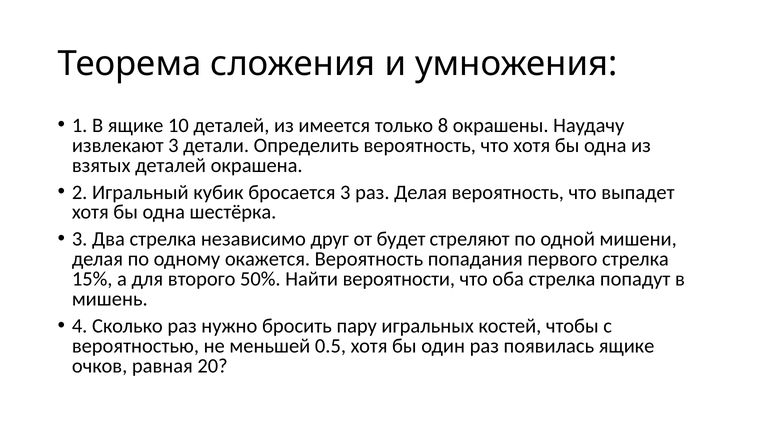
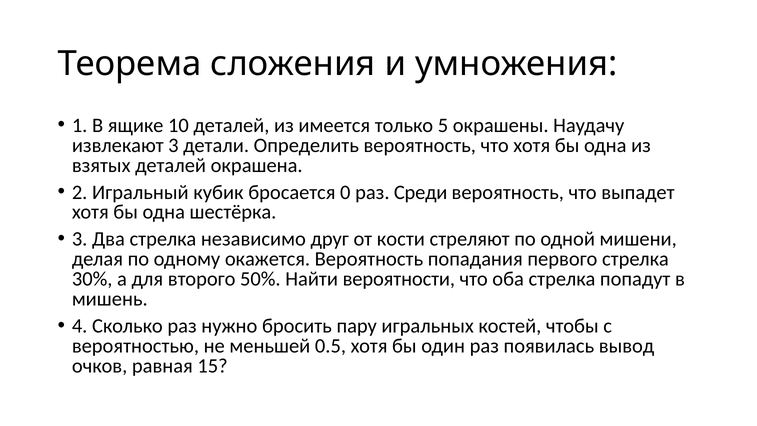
8: 8 -> 5 (443, 125)
бросается 3: 3 -> 0 (345, 192)
раз Делая: Делая -> Среди (421, 192)
будет: будет -> кости (401, 239)
15%: 15% -> 30% (92, 279)
появилась ящике: ящике -> вывод (627, 346)
20: 20 -> 15 (213, 366)
